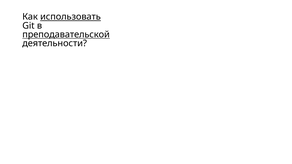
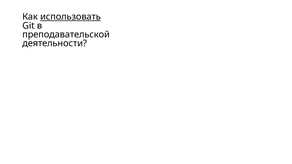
преподавательской underline: present -> none (66, 35)
